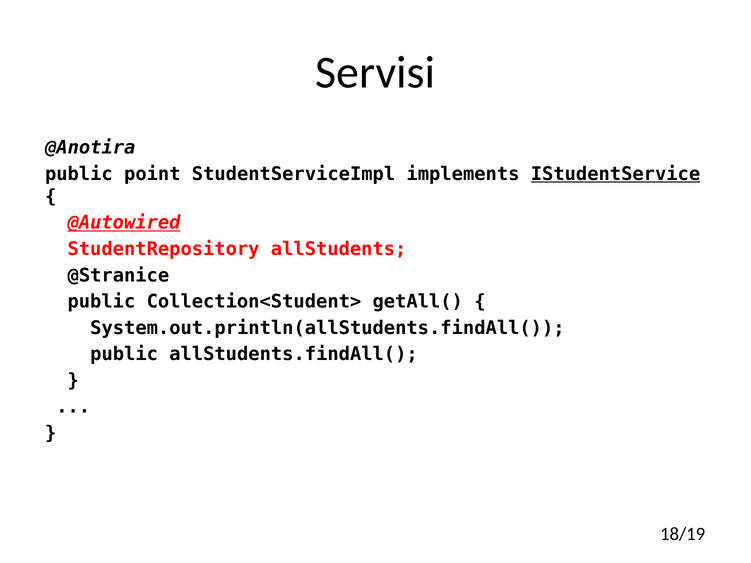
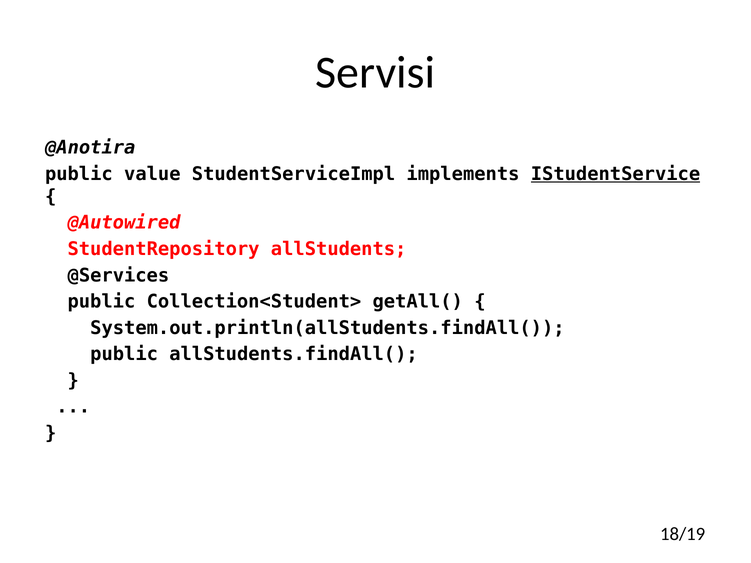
point: point -> value (152, 174)
@Autowired underline: present -> none (124, 223)
@Stranice: @Stranice -> @Services (118, 275)
